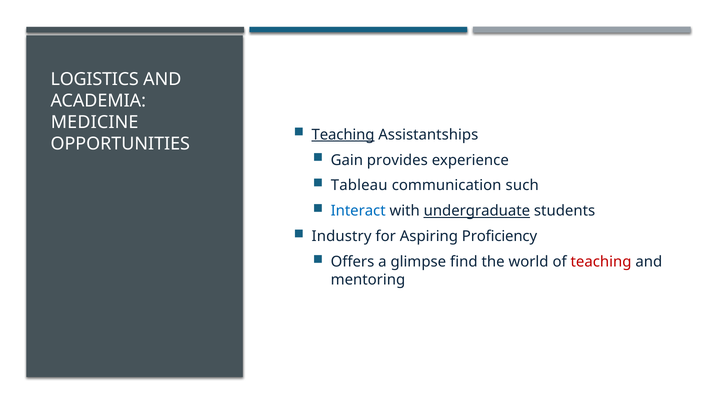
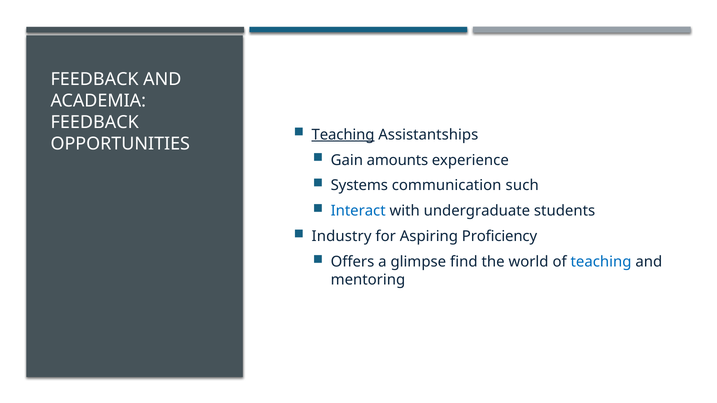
LOGISTICS: LOGISTICS -> FEEDBACK (95, 79)
MEDICINE: MEDICINE -> FEEDBACK (95, 122)
provides: provides -> amounts (397, 160)
Tableau: Tableau -> Systems (359, 186)
undergraduate underline: present -> none (477, 211)
teaching colour: red -> blue (601, 262)
